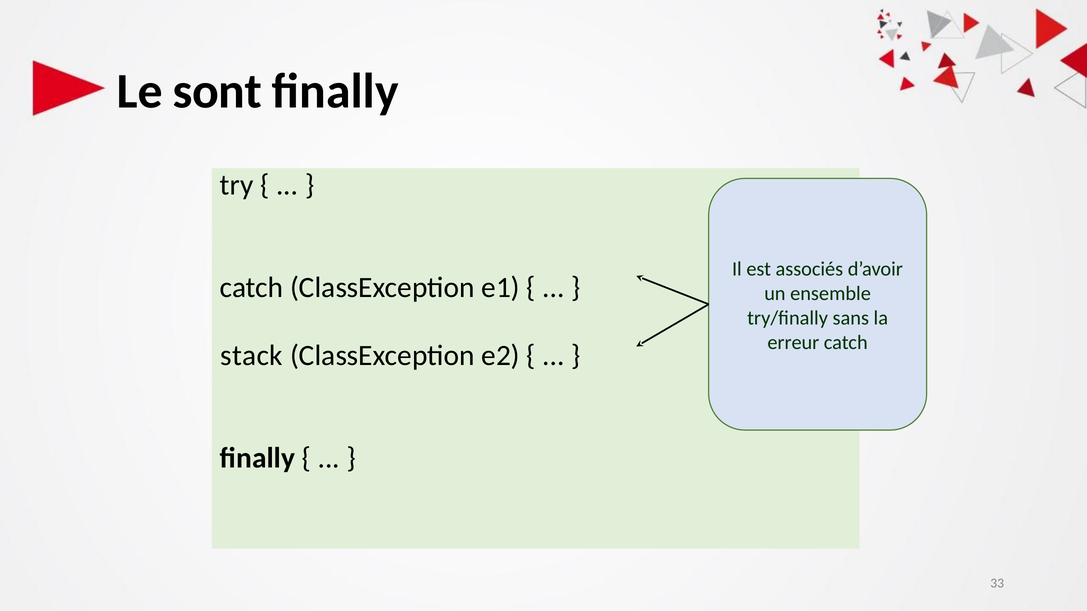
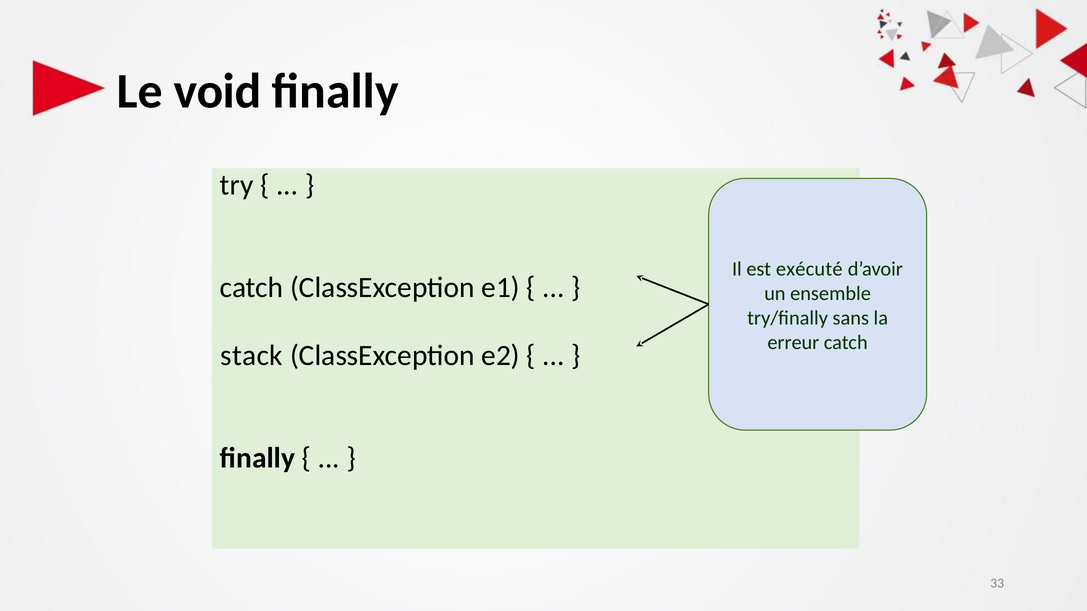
sont: sont -> void (217, 91)
associés: associés -> exécuté (809, 269)
